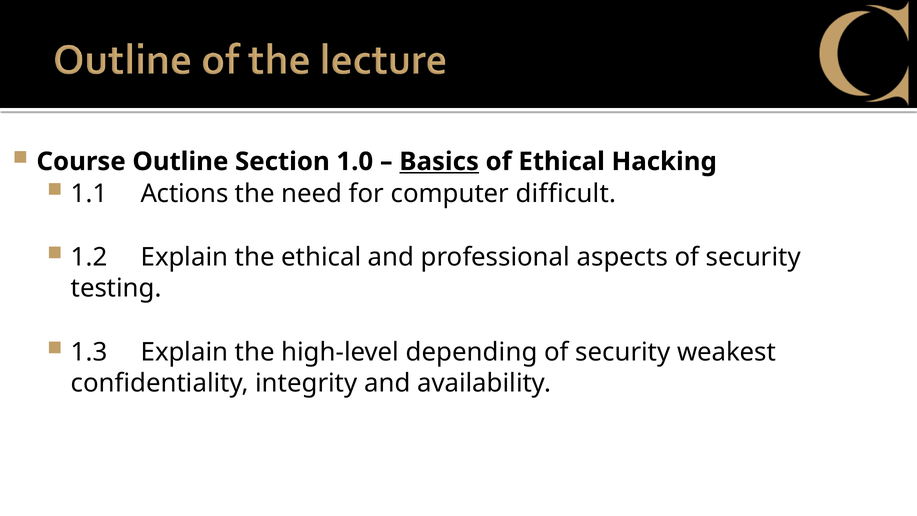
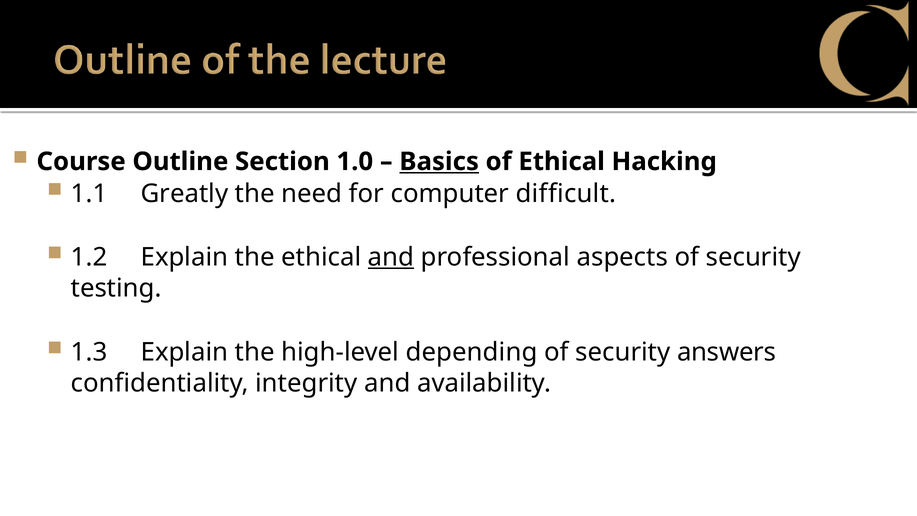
Actions: Actions -> Greatly (184, 193)
and underline: none -> present (391, 257)
weakest: weakest -> answers (727, 352)
